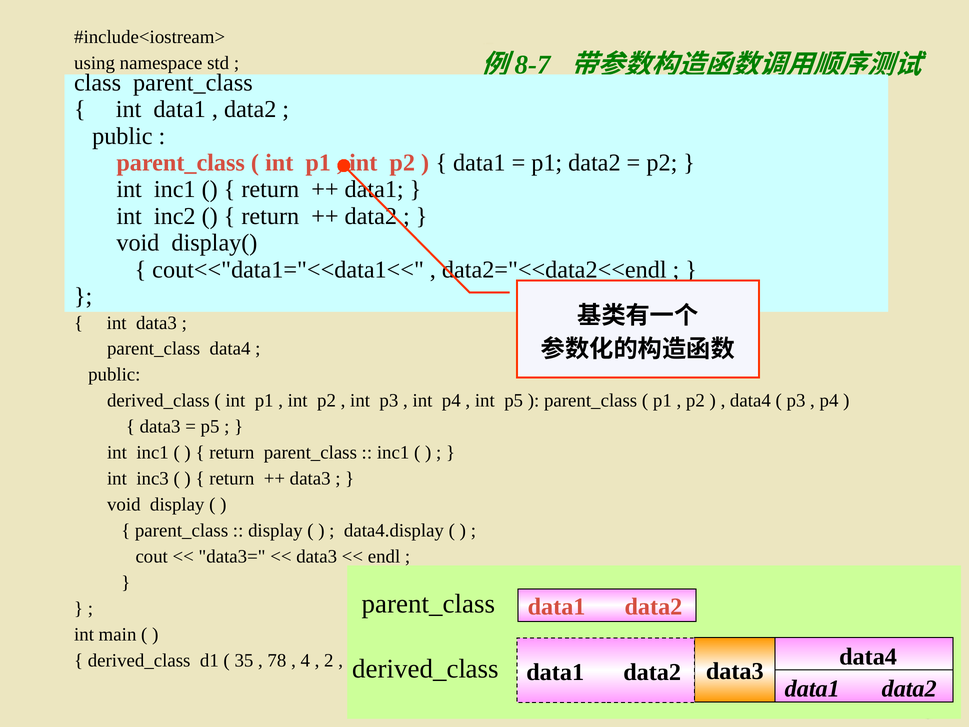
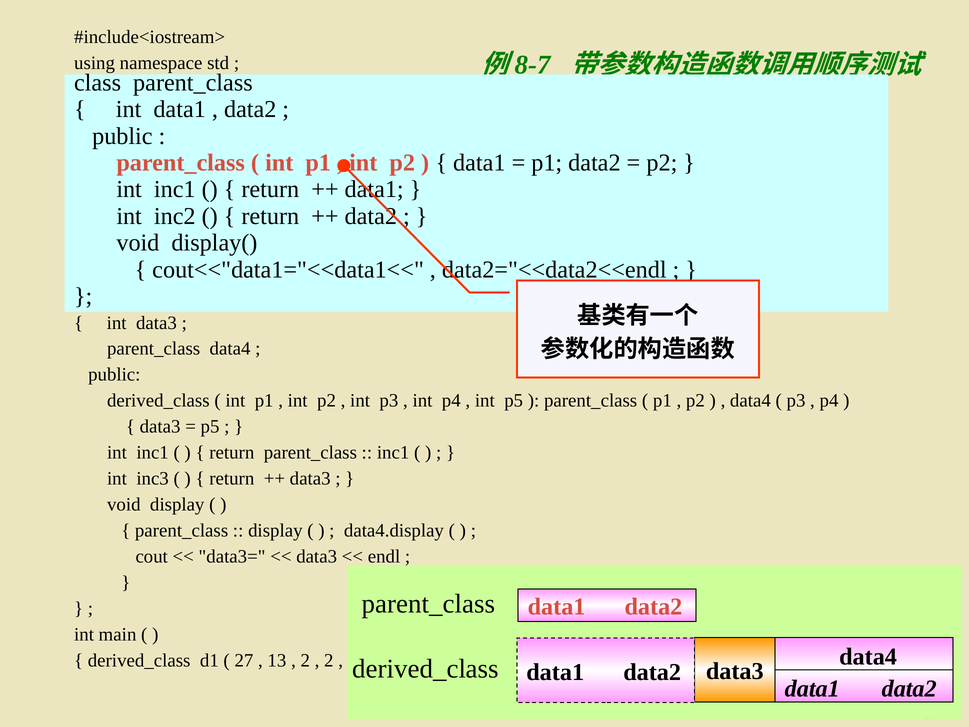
35: 35 -> 27 (244, 660)
78: 78 -> 13 (277, 660)
4: 4 -> 2 (305, 660)
